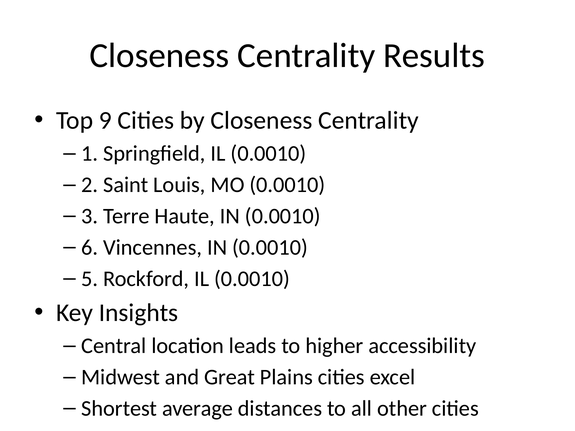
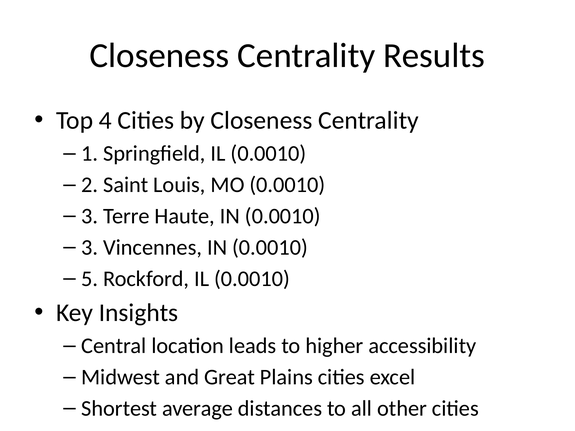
9: 9 -> 4 (105, 121)
6: 6 -> 3 (90, 248)
